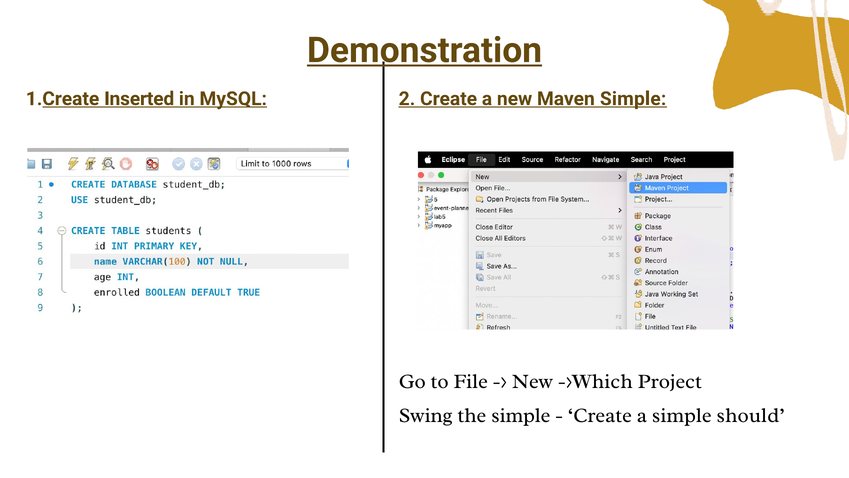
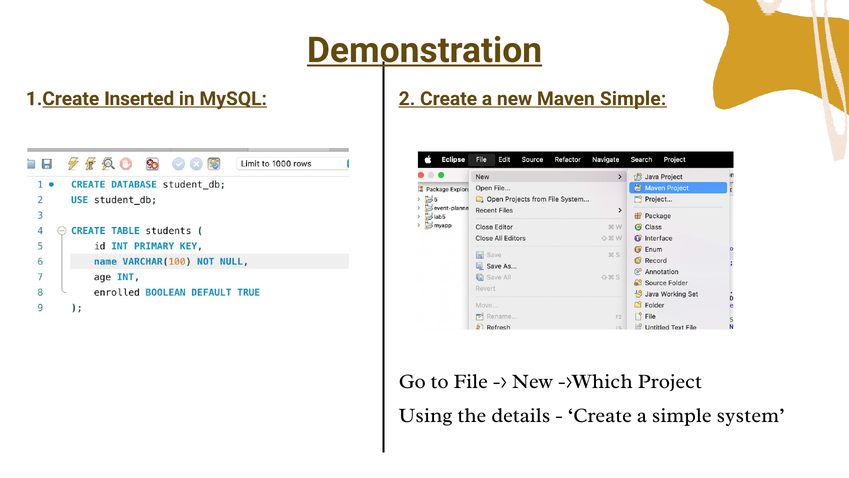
Swing: Swing -> Using (426, 415)
the simple: simple -> details (521, 415)
should: should -> system (751, 415)
